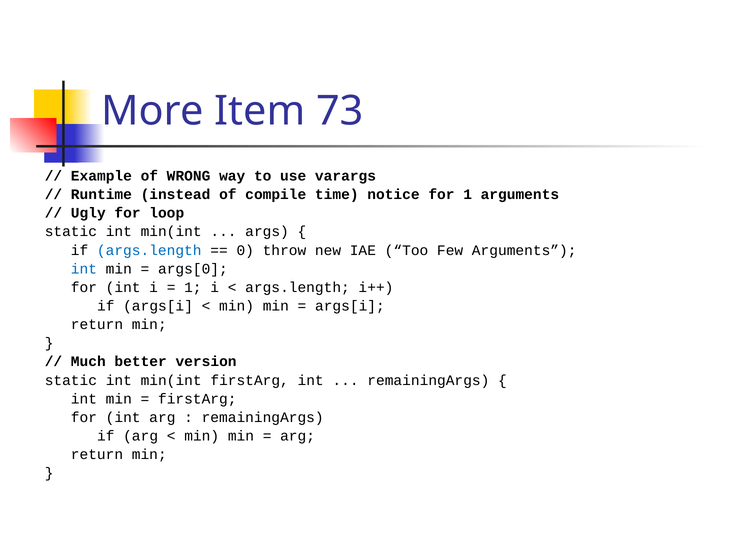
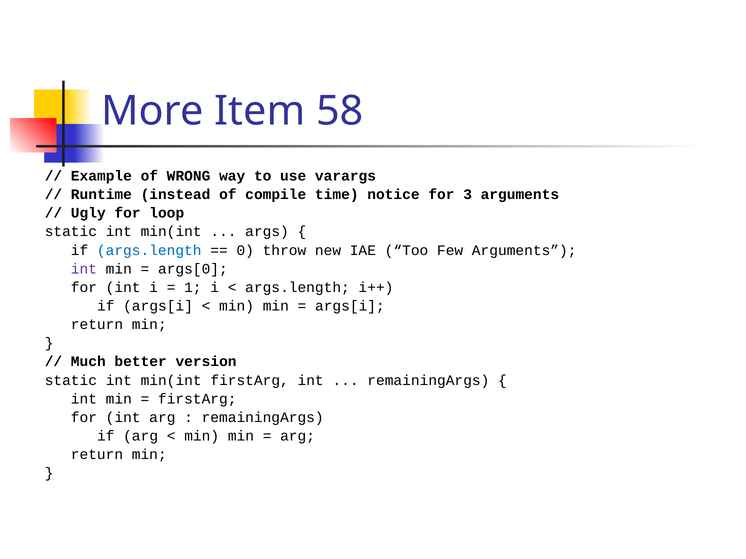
73: 73 -> 58 (340, 111)
for 1: 1 -> 3 (468, 195)
int colour: blue -> purple (84, 269)
